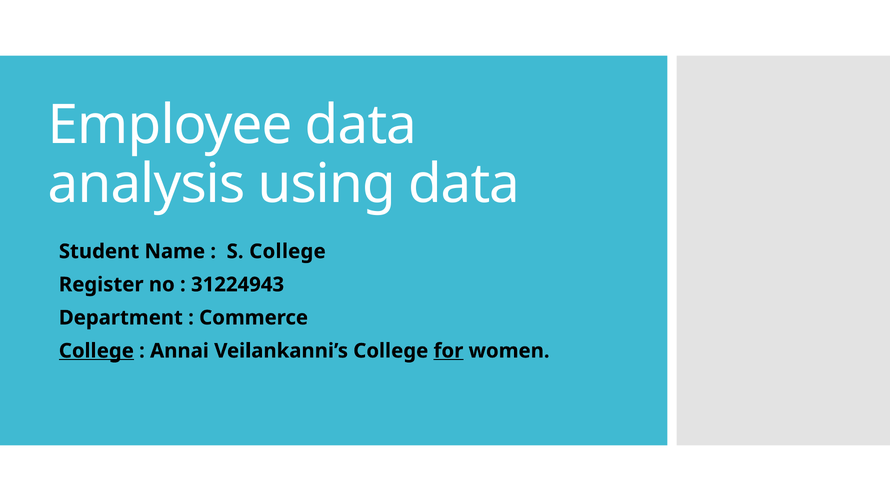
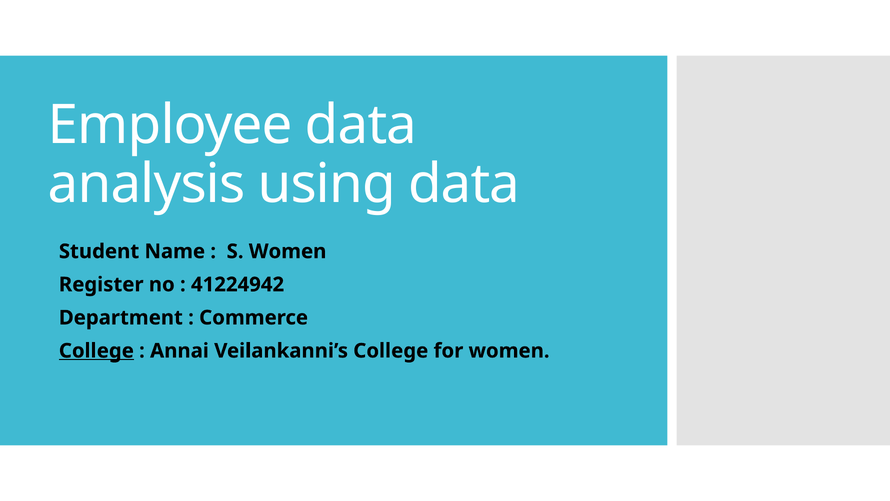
S College: College -> Women (288, 251)
31224943: 31224943 -> 41224942 (238, 284)
for underline: present -> none (448, 351)
